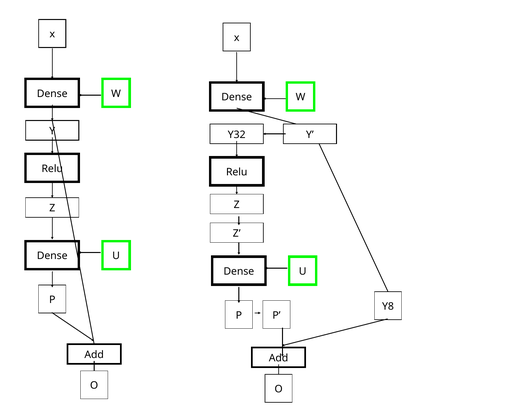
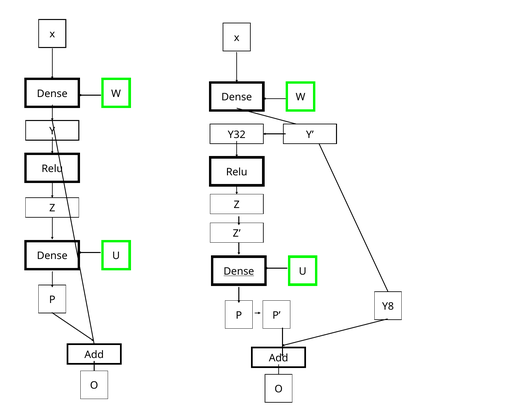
Dense underline: none -> present (239, 272)
